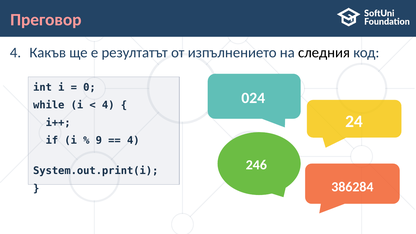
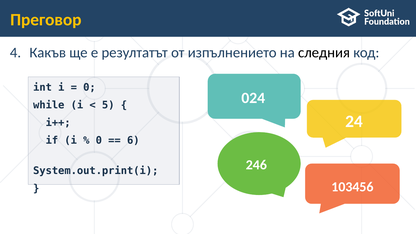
Преговор colour: pink -> yellow (46, 20)
4: 4 -> 5 (108, 105)
9: 9 -> 0 (99, 141)
4: 4 -> 6 (133, 141)
386284: 386284 -> 103456 (352, 187)
